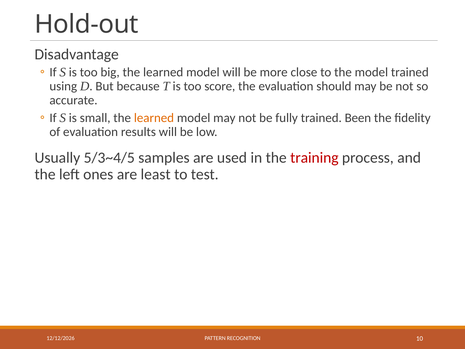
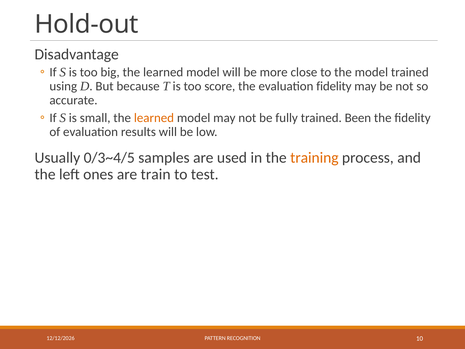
evaluation should: should -> fidelity (334, 86)
5/3~4/5: 5/3~4/5 -> 0/3~4/5 (109, 157)
training colour: red -> orange (314, 157)
least: least -> train (156, 174)
